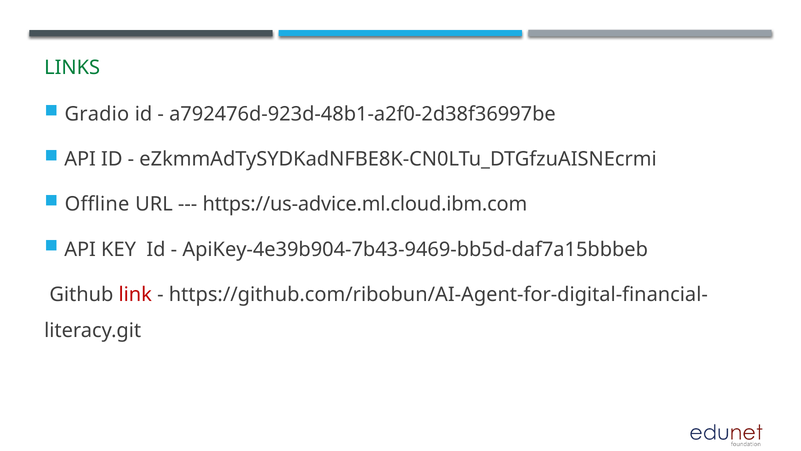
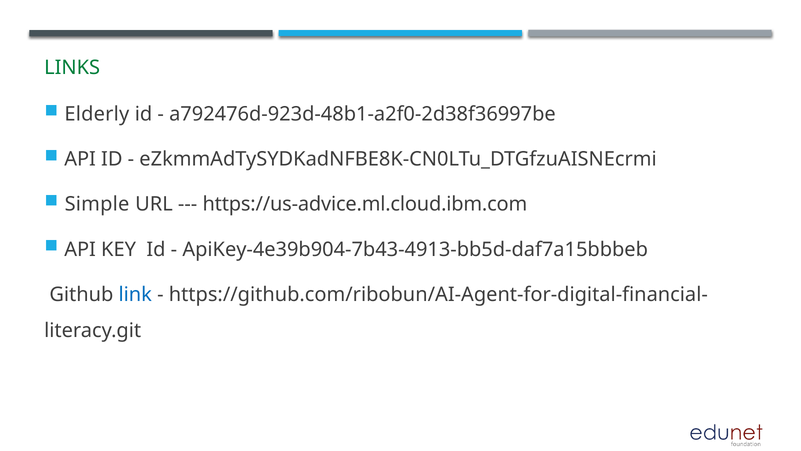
Gradio: Gradio -> Elderly (97, 114)
Offline: Offline -> Simple (97, 204)
ApiKey-4e39b904-7b43-9469-bb5d-daf7a15bbbeb: ApiKey-4e39b904-7b43-9469-bb5d-daf7a15bbbeb -> ApiKey-4e39b904-7b43-4913-bb5d-daf7a15bbbeb (415, 249)
link colour: red -> blue (135, 294)
